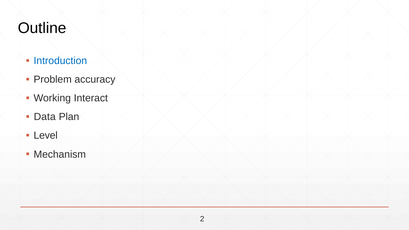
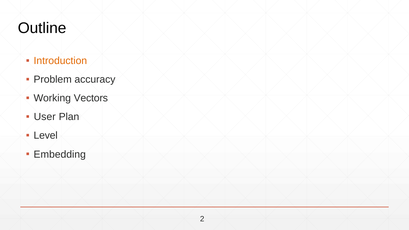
Introduction colour: blue -> orange (60, 61)
Interact: Interact -> Vectors (91, 98)
Data: Data -> User (45, 117)
Mechanism: Mechanism -> Embedding (60, 154)
